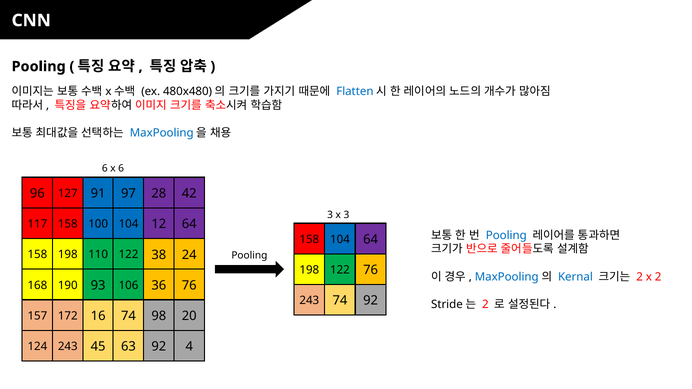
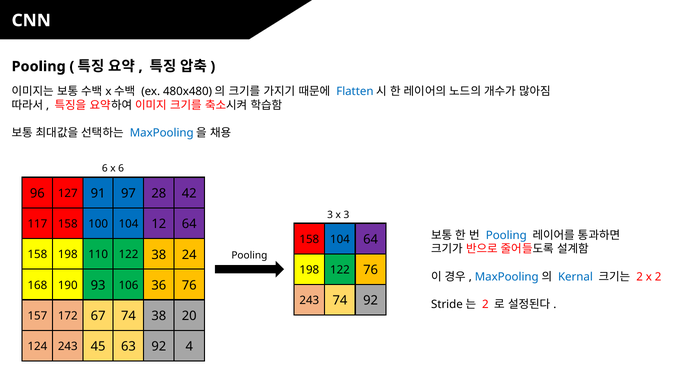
16: 16 -> 67 (98, 316)
74 98: 98 -> 38 (159, 316)
